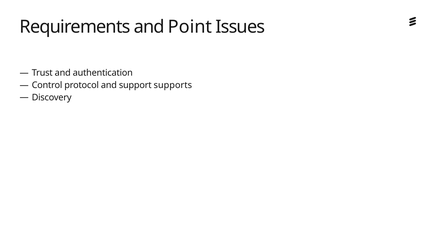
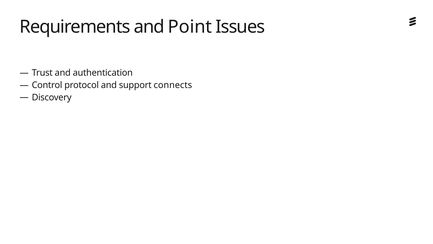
supports: supports -> connects (173, 85)
